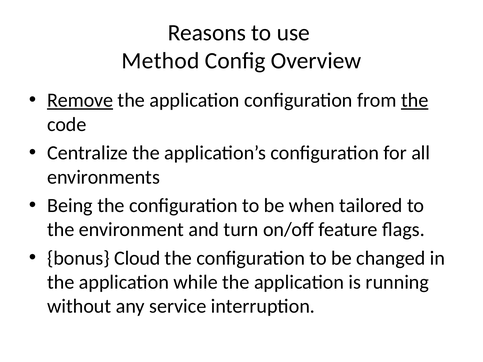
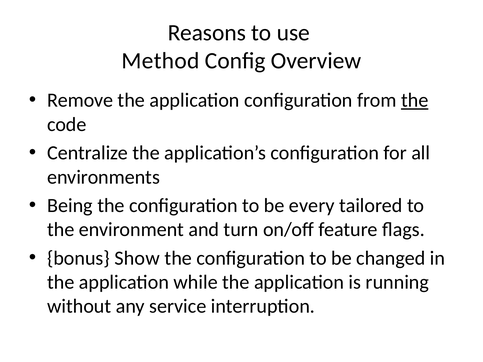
Remove underline: present -> none (80, 100)
when: when -> every (312, 206)
Cloud: Cloud -> Show (137, 258)
